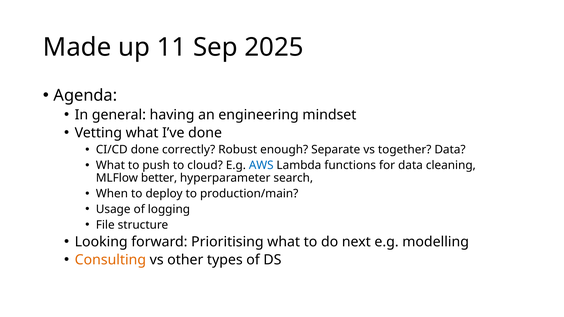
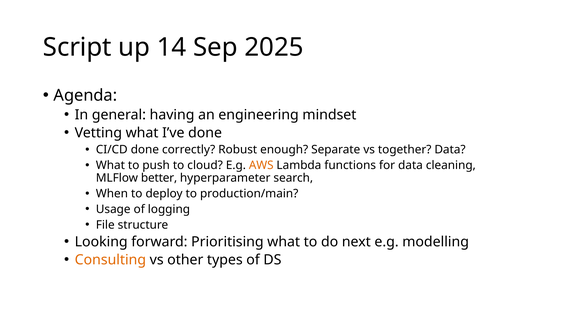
Made: Made -> Script (77, 47)
11: 11 -> 14 (172, 47)
AWS colour: blue -> orange (261, 165)
